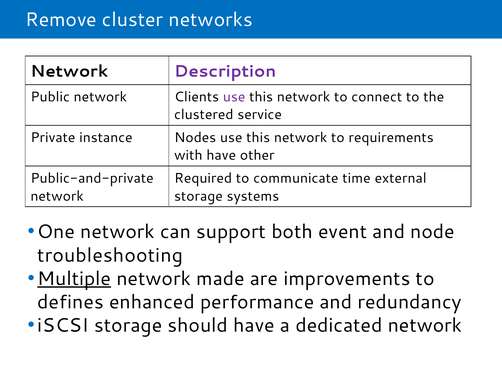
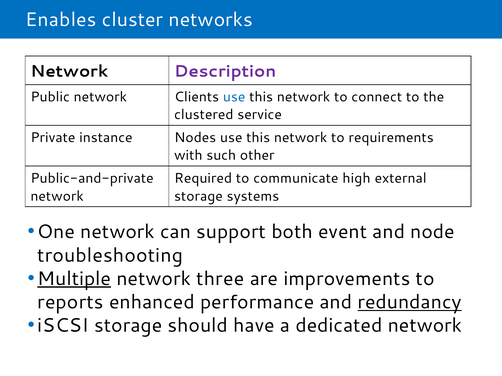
Remove: Remove -> Enables (61, 20)
use colour: purple -> blue (234, 97)
with have: have -> such (221, 156)
time: time -> high (356, 178)
made: made -> three (220, 279)
defines: defines -> reports (70, 302)
redundancy underline: none -> present (410, 302)
